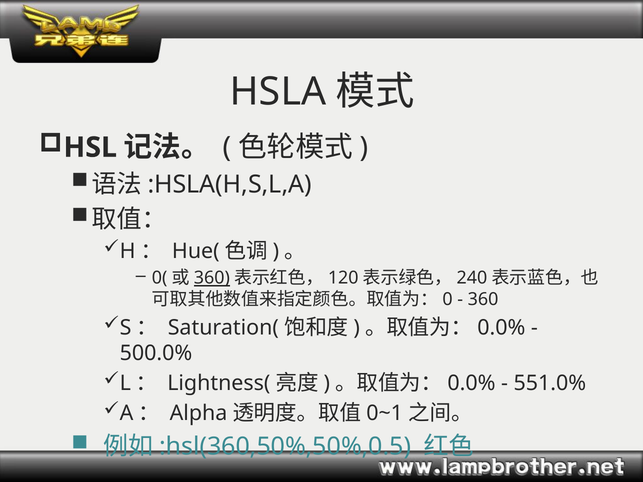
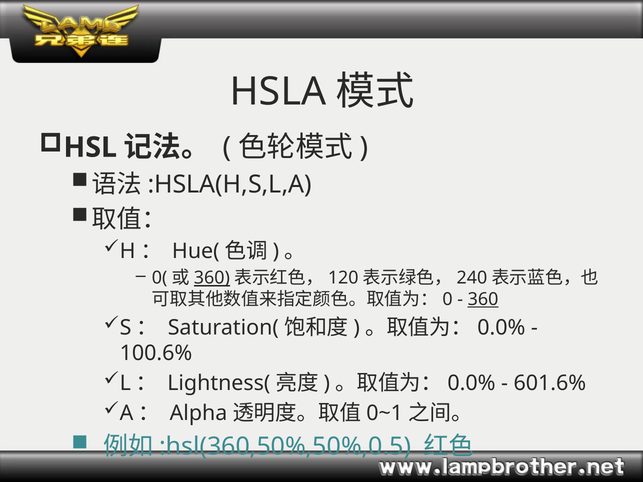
360 underline: none -> present (483, 300)
500.0%: 500.0% -> 100.6% (156, 354)
551.0%: 551.0% -> 601.6% (550, 384)
